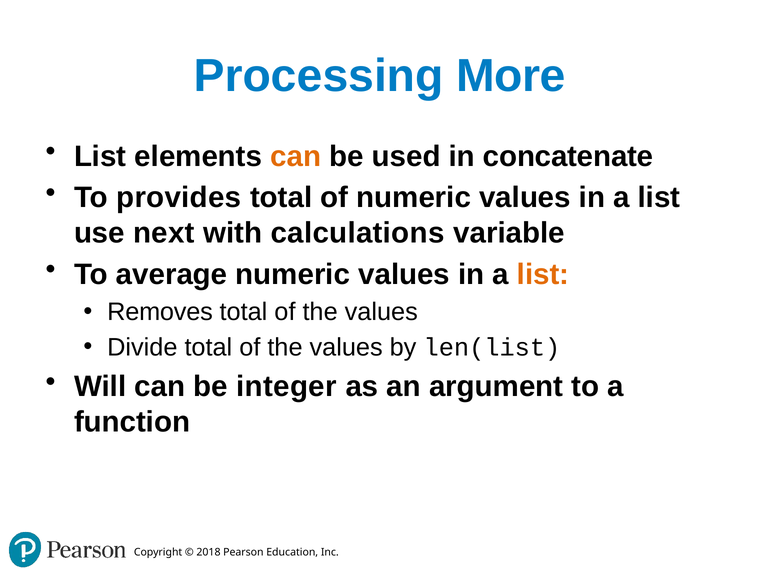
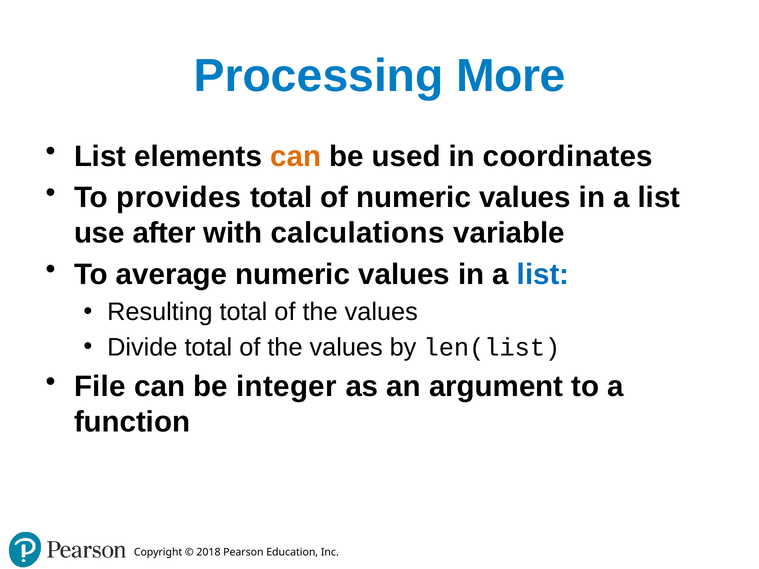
concatenate: concatenate -> coordinates (568, 156)
next: next -> after (164, 233)
list colour: orange -> blue (543, 275)
Removes: Removes -> Resulting (160, 312)
Will: Will -> File (100, 387)
